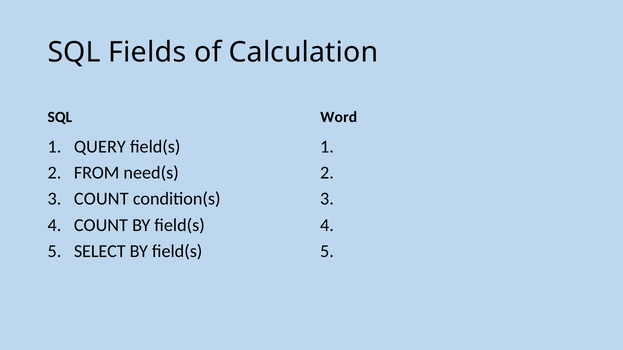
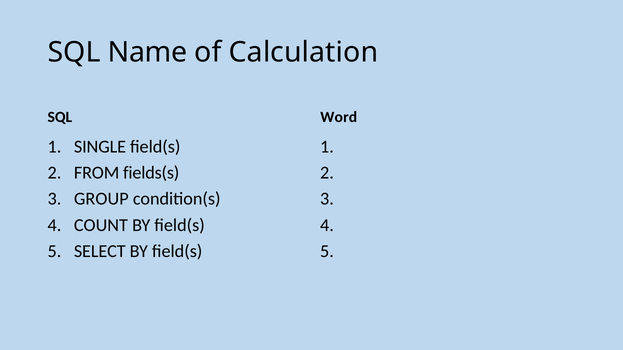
Fields: Fields -> Name (148, 52)
QUERY: QUERY -> SINGLE (100, 147)
need(s: need(s -> fields(s (151, 173)
COUNT: COUNT -> GROUP (101, 199)
